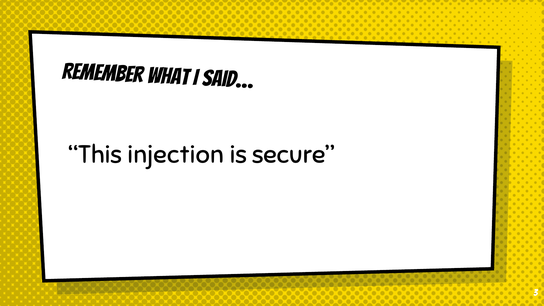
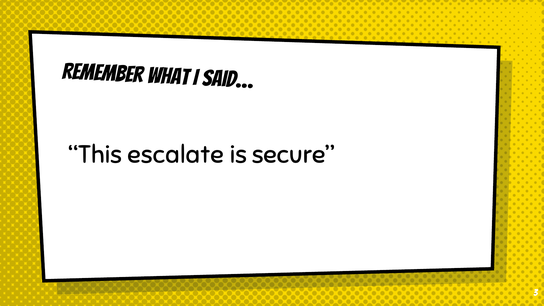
injection: injection -> escalate (176, 154)
